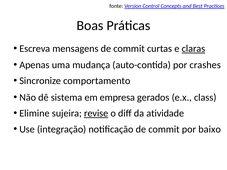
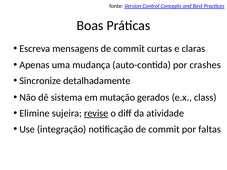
claras underline: present -> none (193, 49)
comportamento: comportamento -> detalhadamente (97, 81)
empresa: empresa -> mutação (117, 98)
baixo: baixo -> faltas (210, 129)
